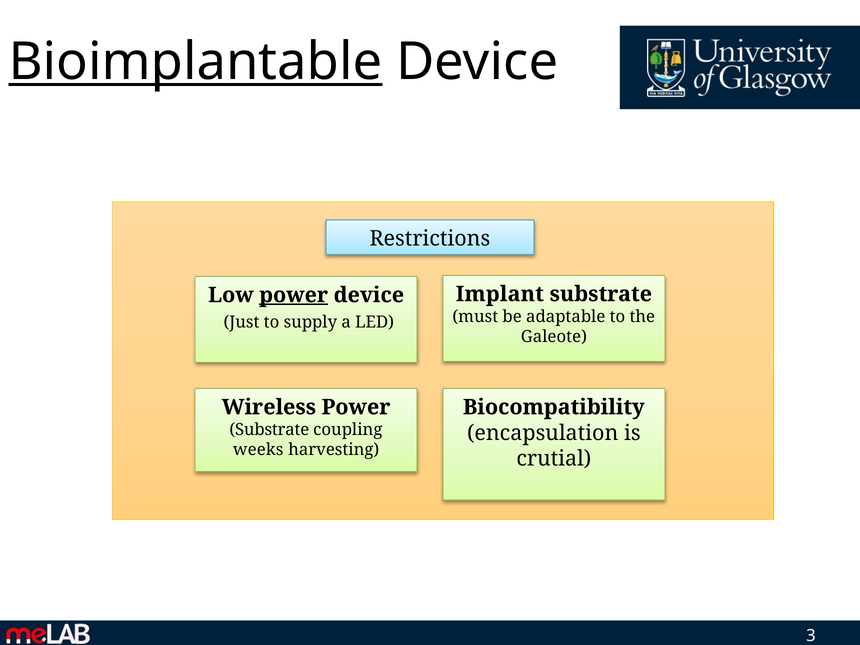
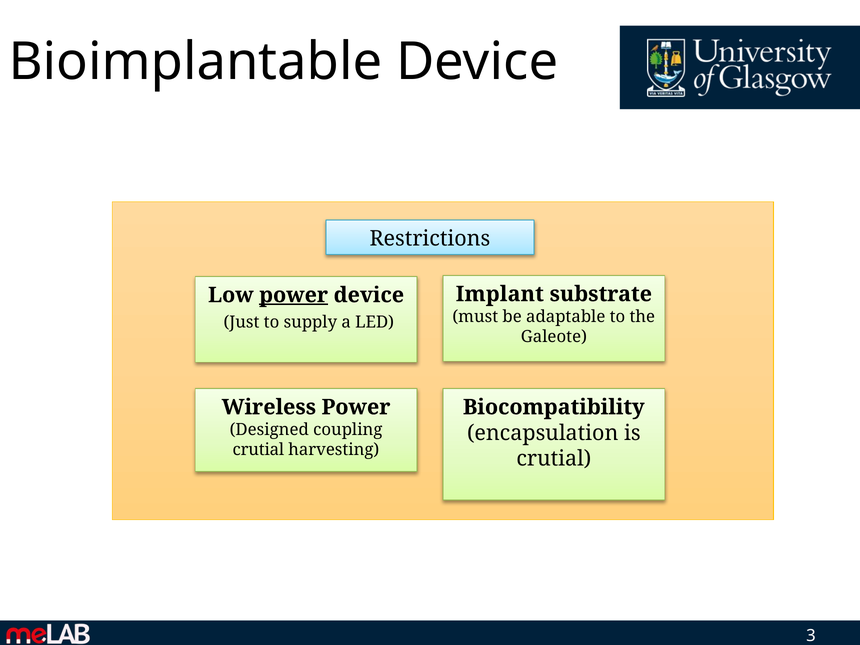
Bioimplantable underline: present -> none (195, 62)
Substrate: Substrate -> Designed (269, 430)
weeks: weeks -> crutial (258, 450)
